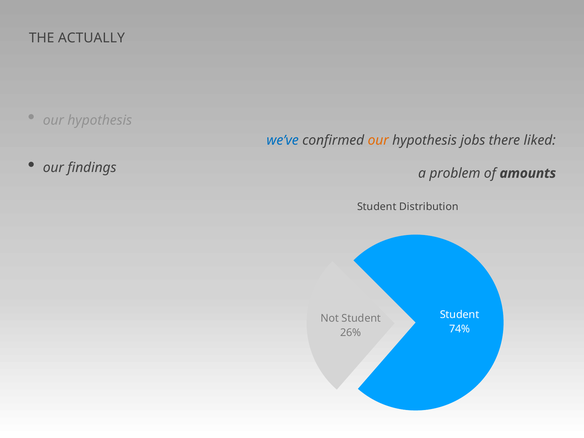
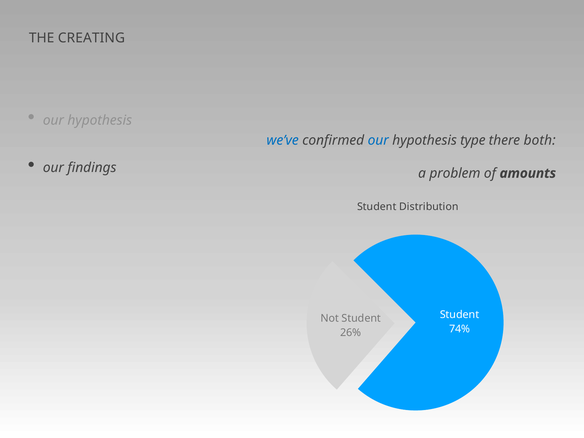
ACTUALLY: ACTUALLY -> CREATING (91, 38)
our colour: orange -> blue (378, 140)
jobs: jobs -> type (473, 140)
liked: liked -> both (540, 140)
